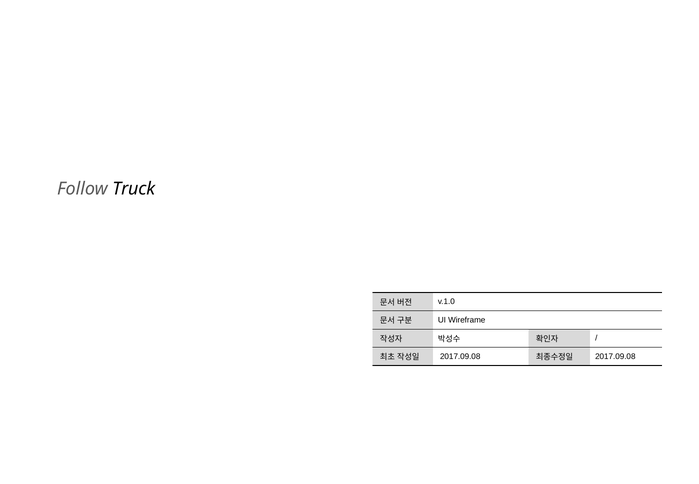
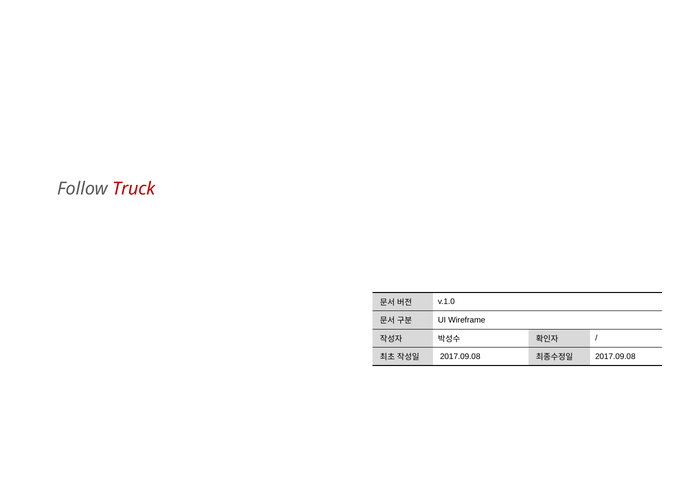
Truck colour: black -> red (134, 189)
